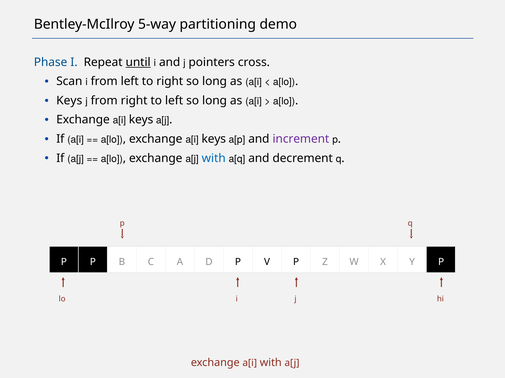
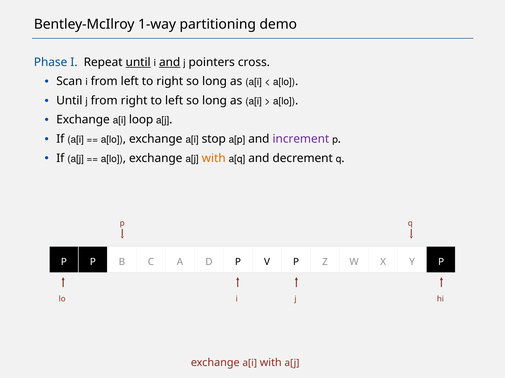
5-way: 5-way -> 1-way (157, 24)
and underline: none -> present (170, 62)
Keys: Keys -> Until (69, 101)
keys: keys -> loop (141, 120)
a[lo exchange a[i keys: keys -> stop (214, 139)
with colour: blue -> orange (214, 158)
